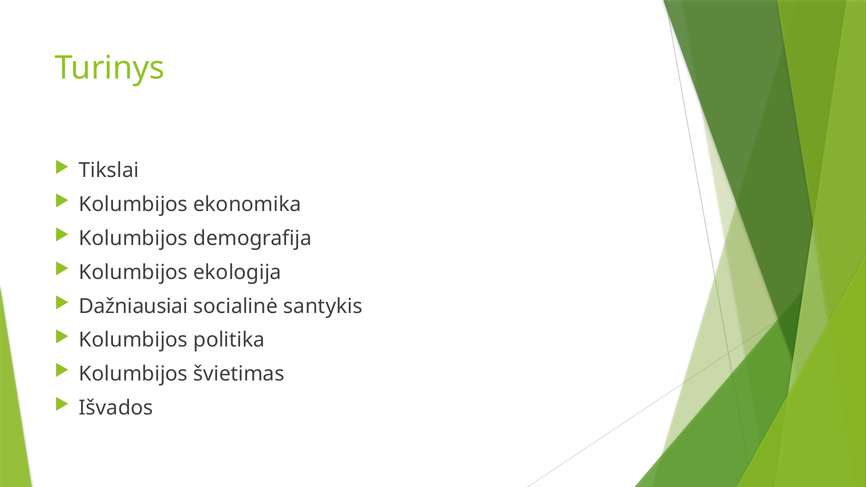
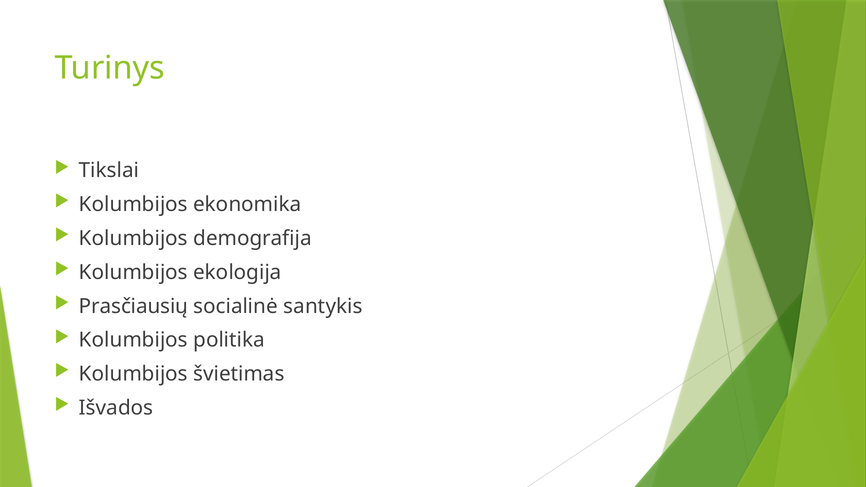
Dažniausiai: Dažniausiai -> Prasčiausių (134, 306)
